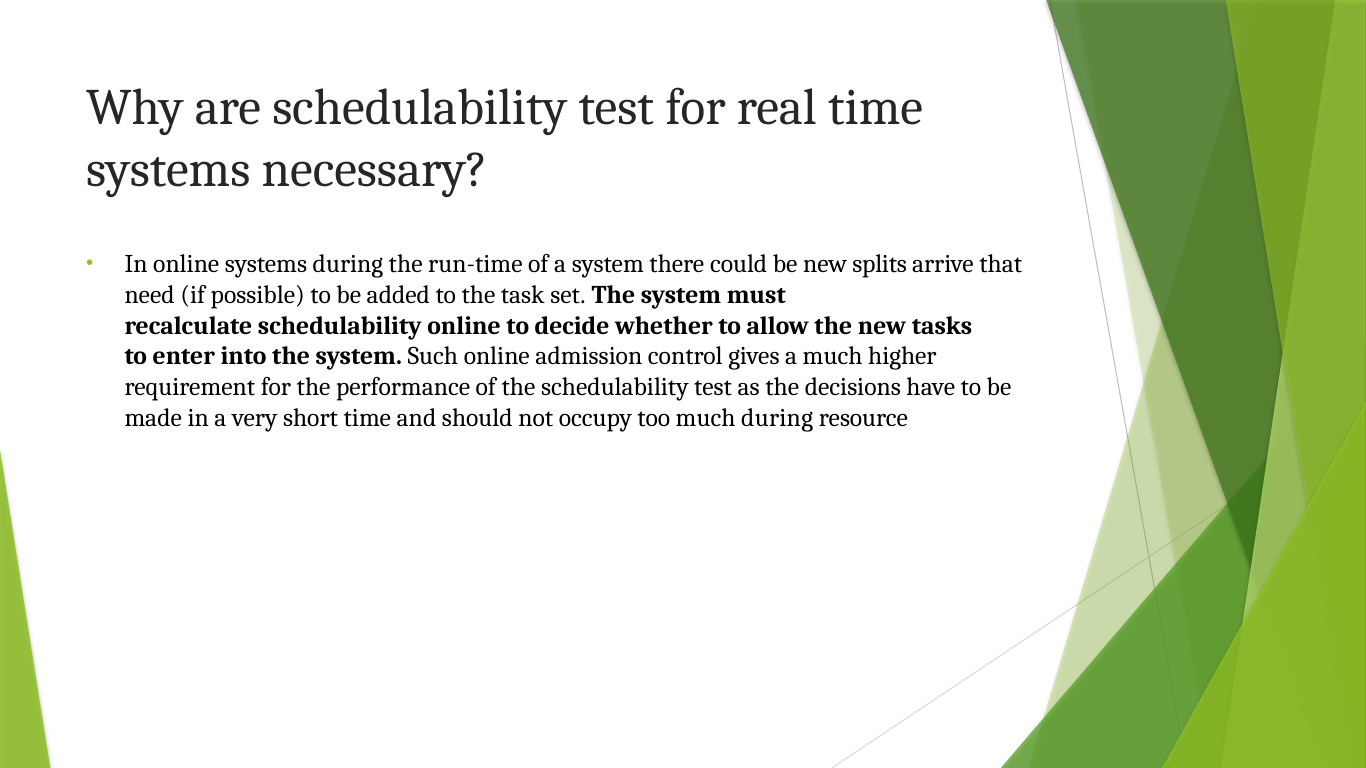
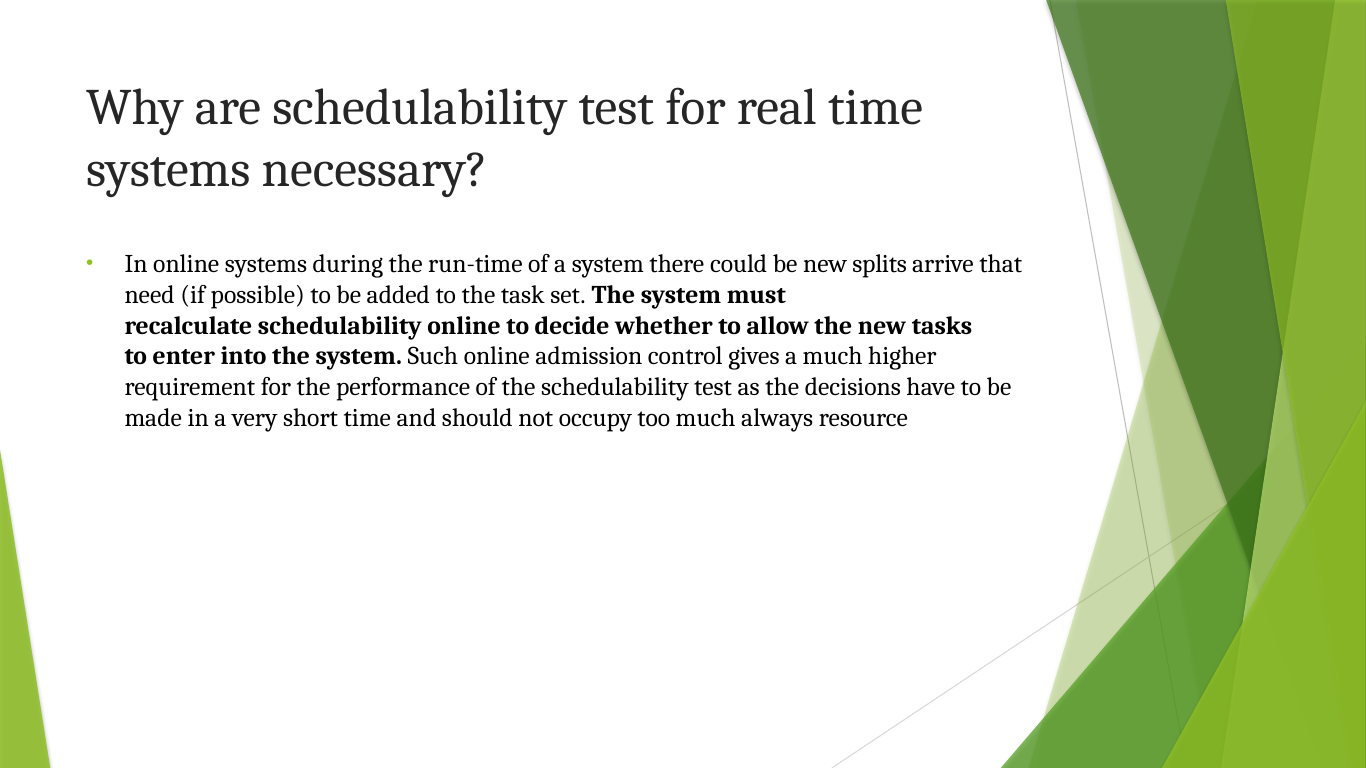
much during: during -> always (777, 418)
